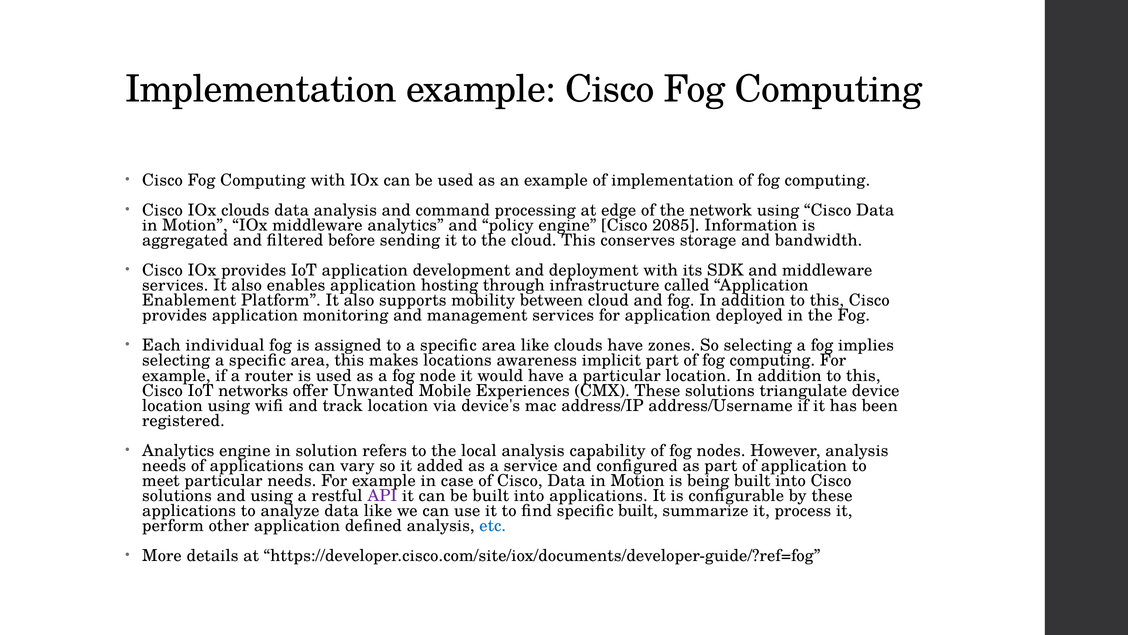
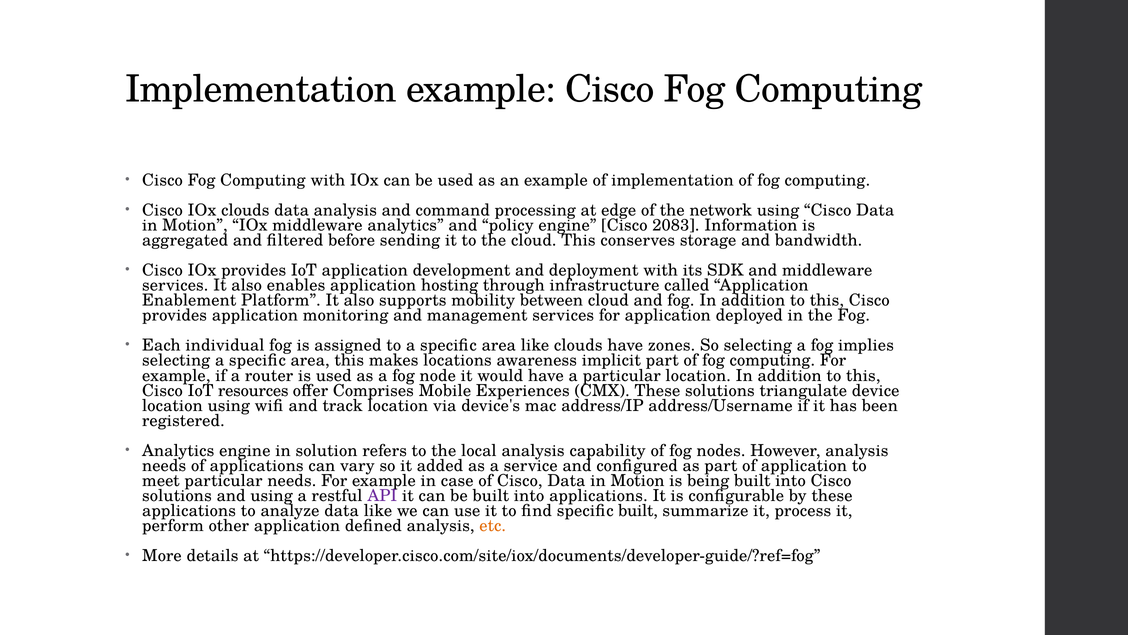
2085: 2085 -> 2083 (676, 225)
networks: networks -> resources (253, 390)
Unwanted: Unwanted -> Comprises (373, 390)
etc colour: blue -> orange (493, 526)
